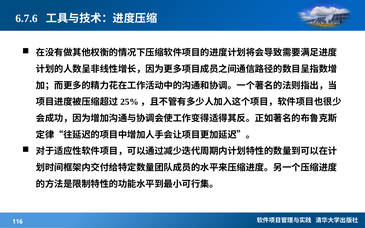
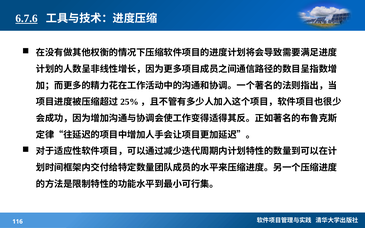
6.7.6 underline: none -> present (27, 19)
